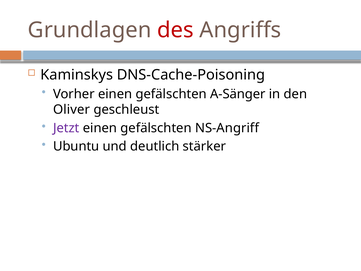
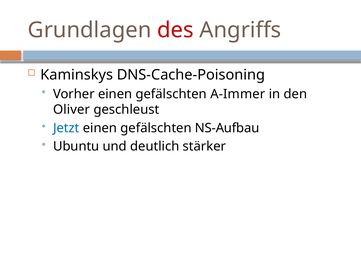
A-Sänger: A-Sänger -> A-Immer (238, 94)
Jetzt colour: purple -> blue (66, 128)
NS-Angriff: NS-Angriff -> NS-Aufbau (227, 128)
